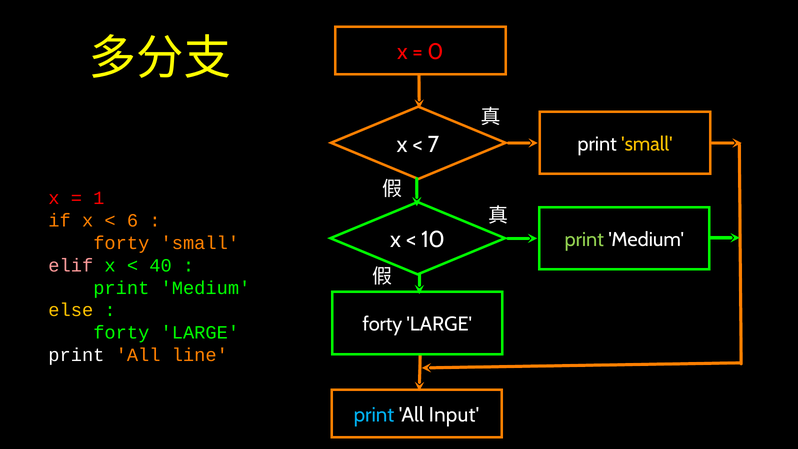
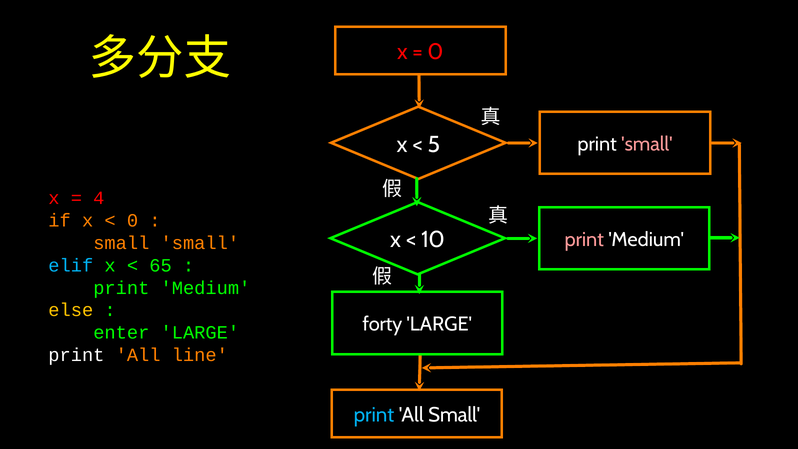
7: 7 -> 5 (434, 144)
small colour: yellow -> pink (647, 144)
1: 1 -> 4 (99, 198)
6: 6 -> 0 (133, 220)
print colour: light green -> pink (584, 240)
forty: forty -> small (121, 243)
elif colour: pink -> light blue (71, 265)
40: 40 -> 65 (161, 265)
forty: forty -> enter (121, 333)
All Input: Input -> Small (454, 415)
